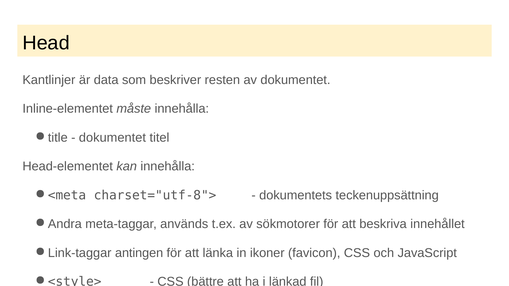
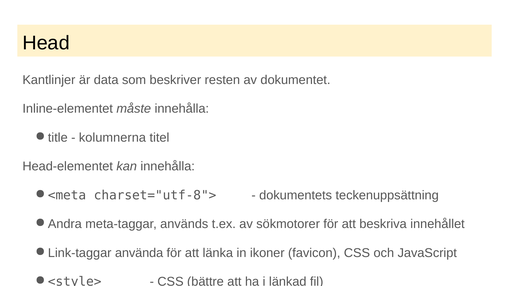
dokumentet: dokumentet -> kolumnerna (112, 138)
antingen: antingen -> använda (139, 253)
